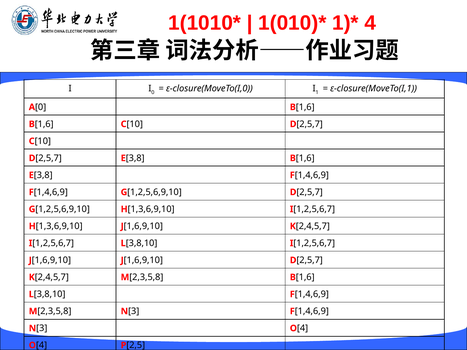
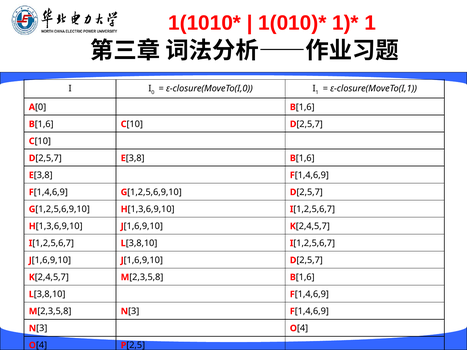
4: 4 -> 1 (370, 23)
